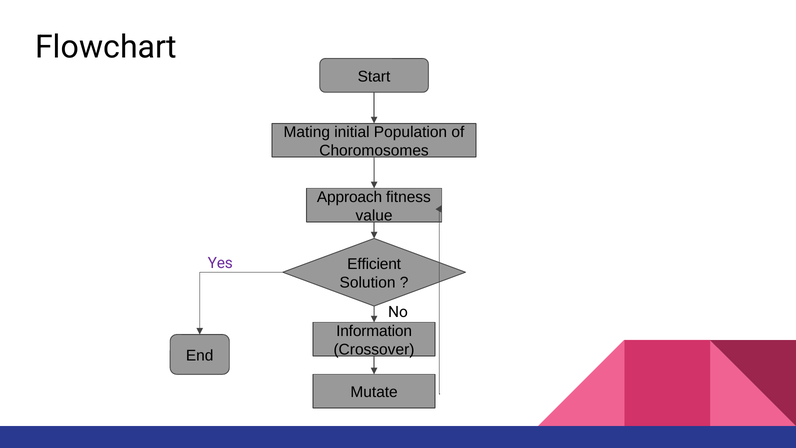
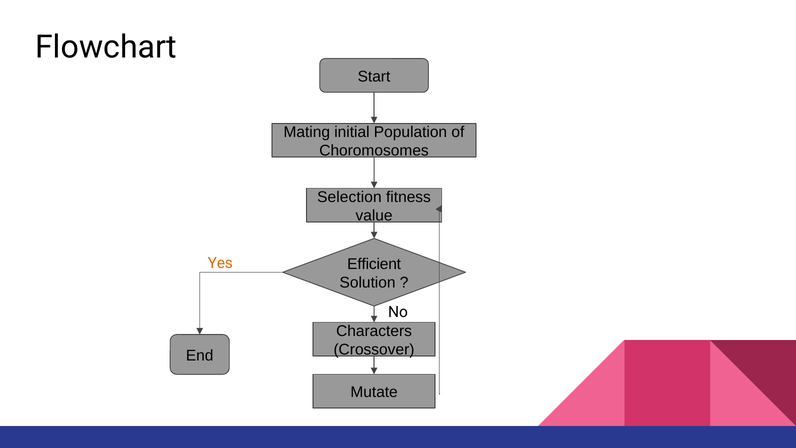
Approach: Approach -> Selection (349, 197)
Yes colour: purple -> orange (220, 263)
Information: Information -> Characters (374, 331)
